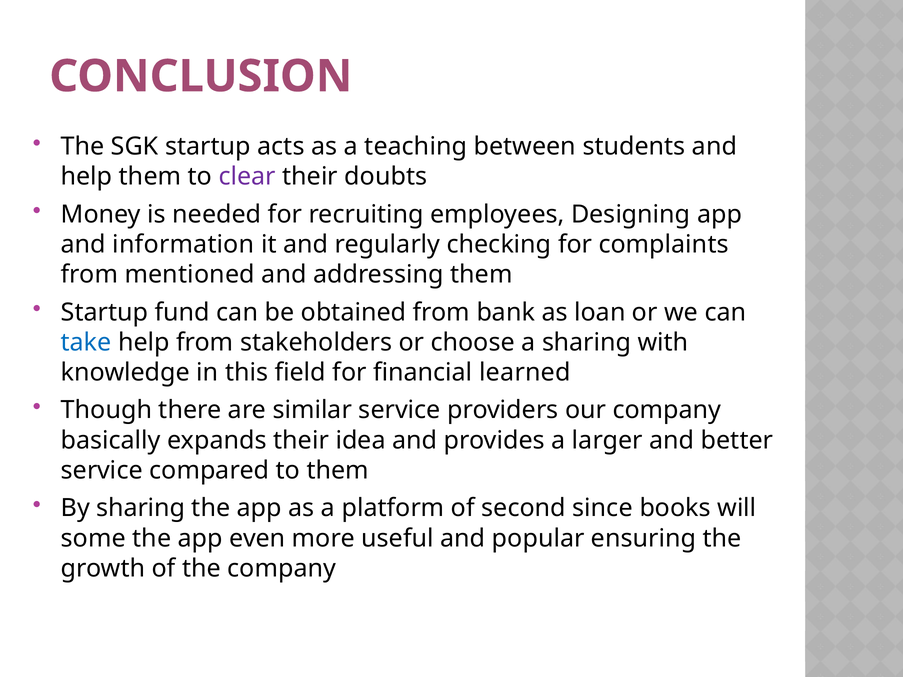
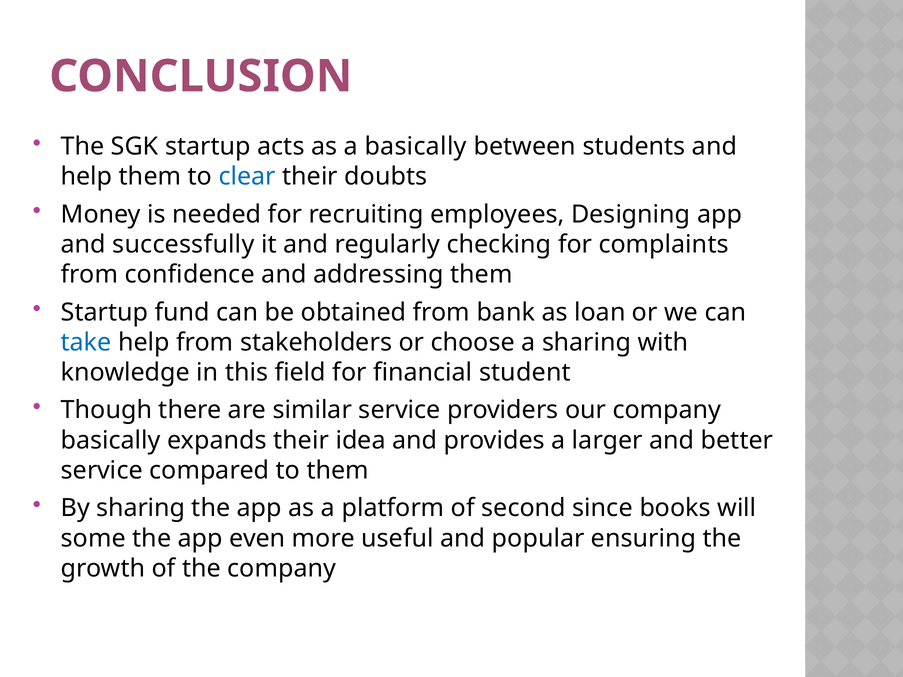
a teaching: teaching -> basically (416, 147)
clear colour: purple -> blue (247, 177)
information: information -> successfully (183, 245)
mentioned: mentioned -> confidence (190, 275)
learned: learned -> student (525, 373)
